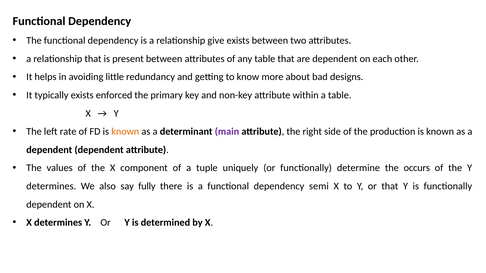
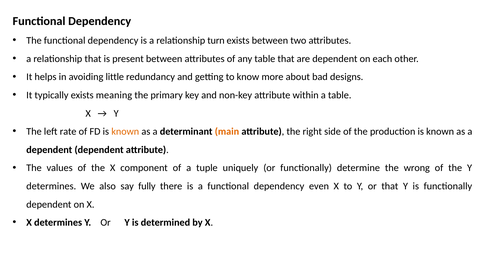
give: give -> turn (216, 41)
enforced: enforced -> meaning (114, 95)
main colour: purple -> orange (227, 132)
occurs: occurs -> wrong (417, 168)
semi: semi -> even (319, 186)
